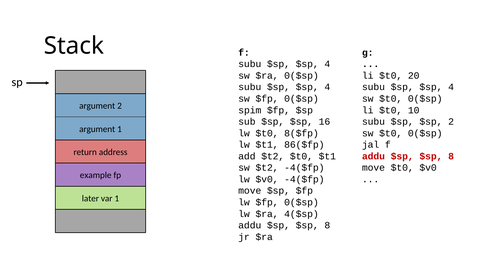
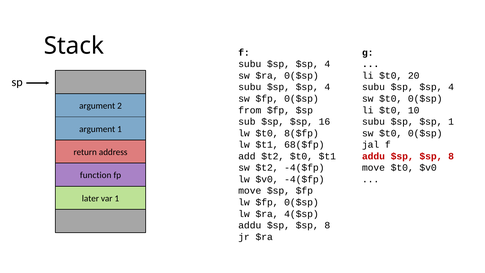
spim: spim -> from (250, 110)
$sp 2: 2 -> 1 (451, 122)
86($fp: 86($fp -> 68($fp (304, 145)
example: example -> function (96, 175)
